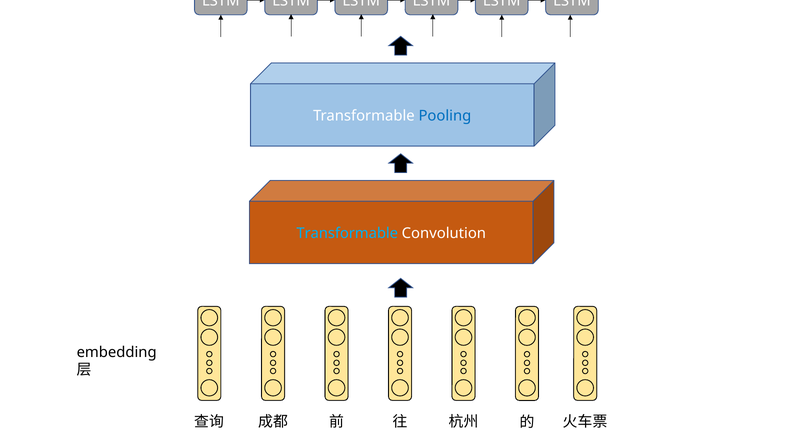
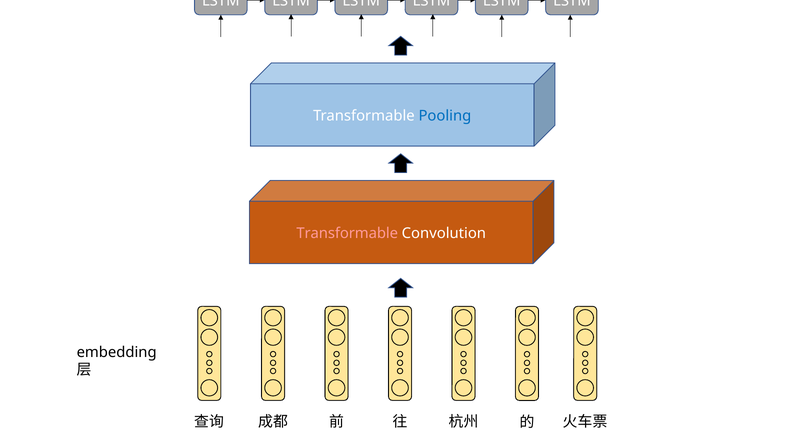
Transformable colour: light blue -> pink (347, 233)
